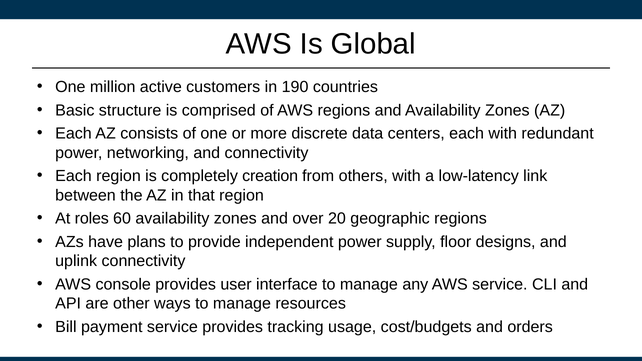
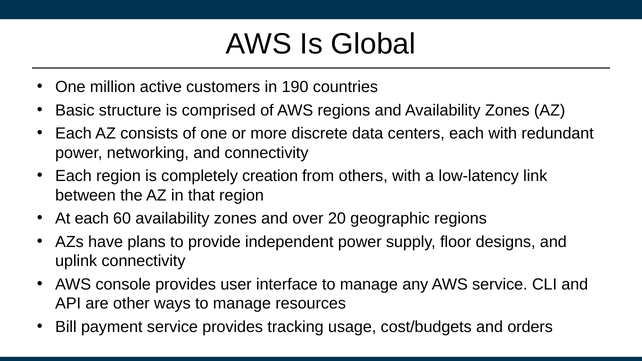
At roles: roles -> each (92, 219)
